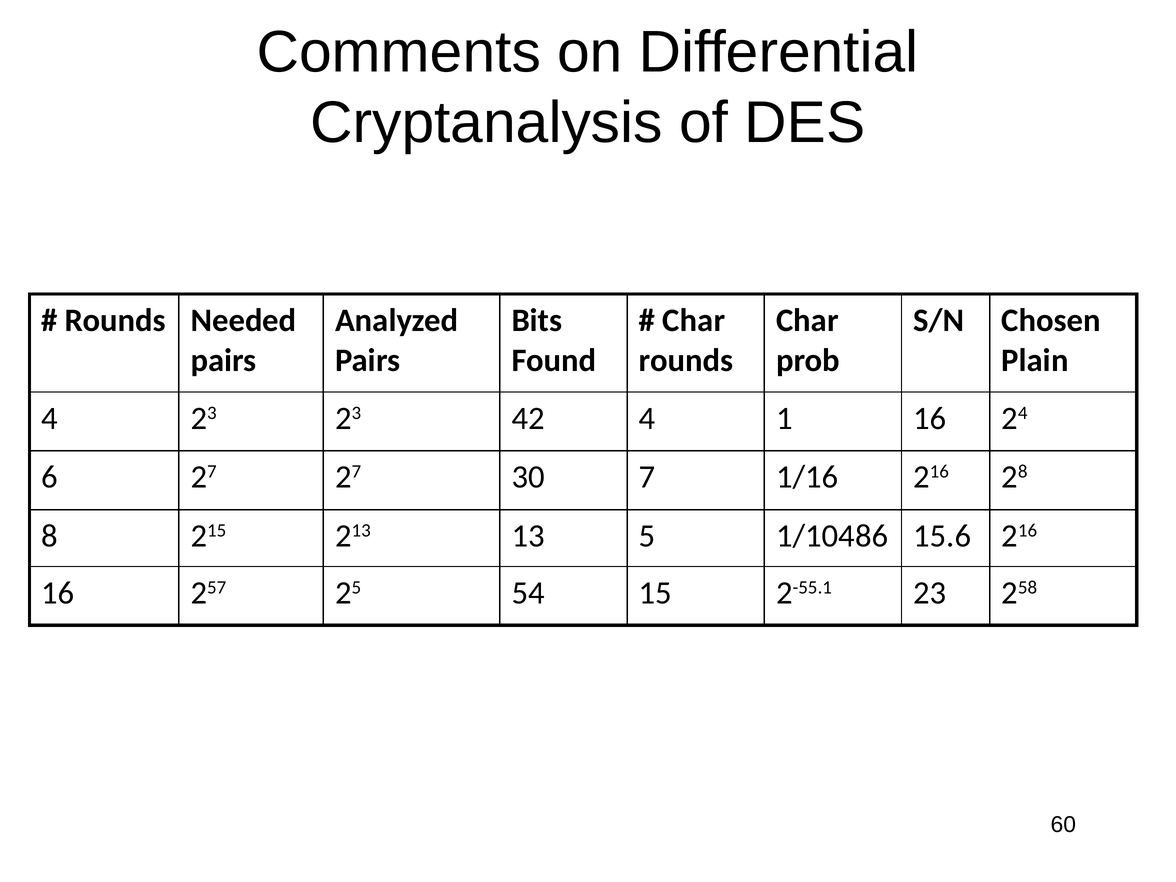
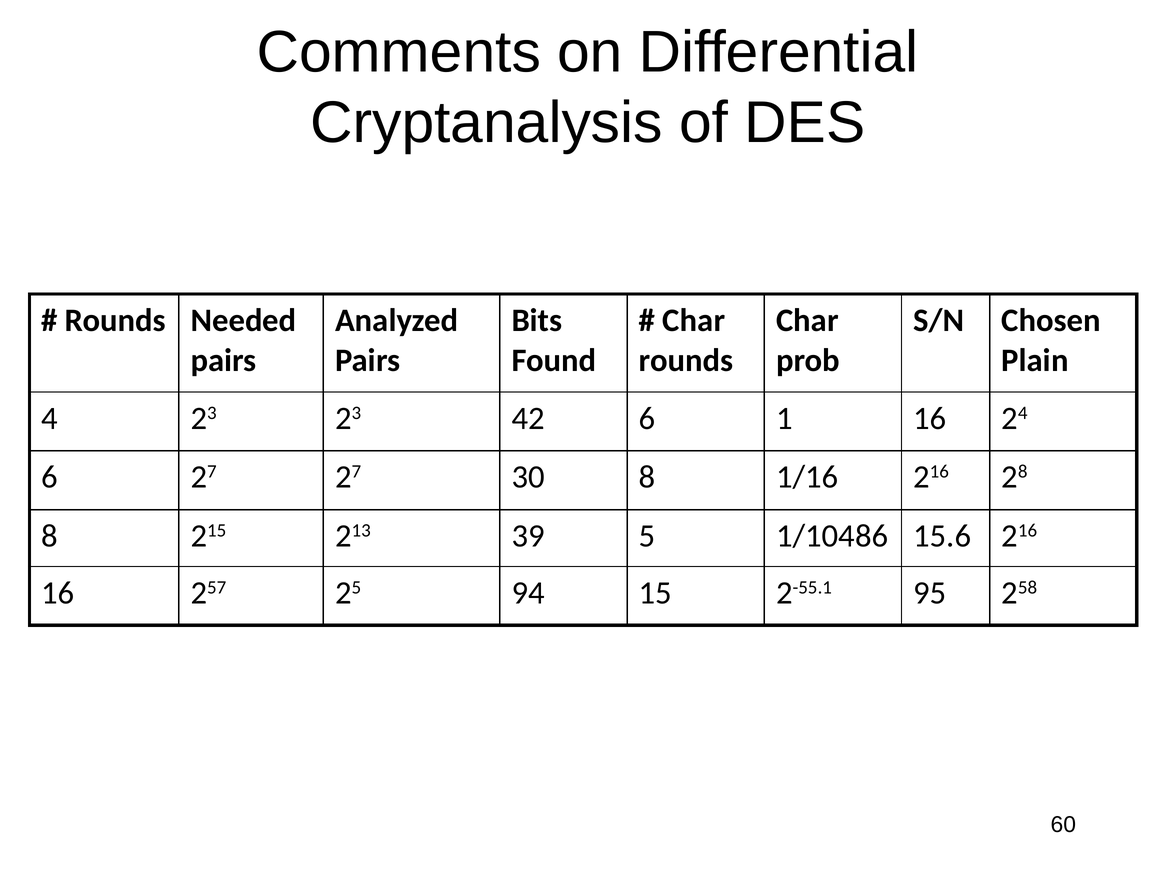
42 4: 4 -> 6 (647, 418)
30 7: 7 -> 8 (647, 477)
13: 13 -> 39 (528, 536)
54: 54 -> 94 (528, 593)
2-55.1 23: 23 -> 95 (930, 593)
